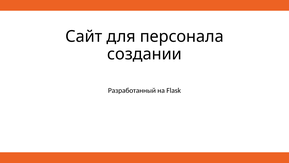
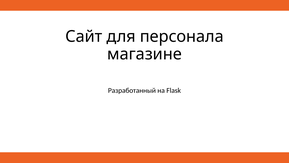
создании: создании -> магазине (144, 54)
